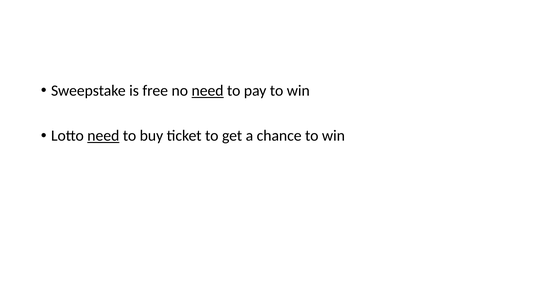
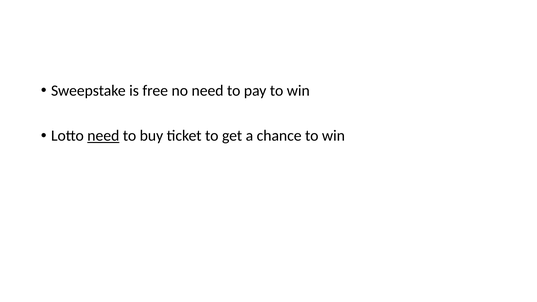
need underline: present -> none (208, 91)
